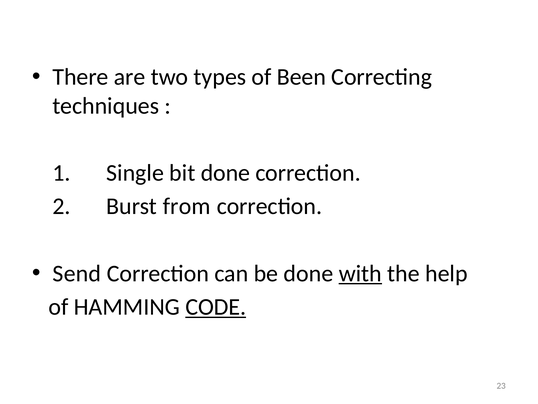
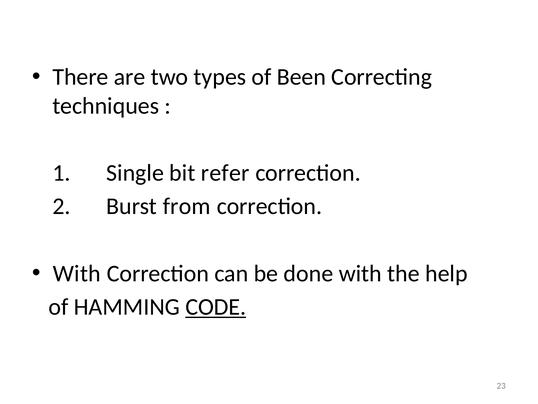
bit done: done -> refer (225, 173)
Send: Send -> With (77, 273)
with underline: present -> none (360, 273)
